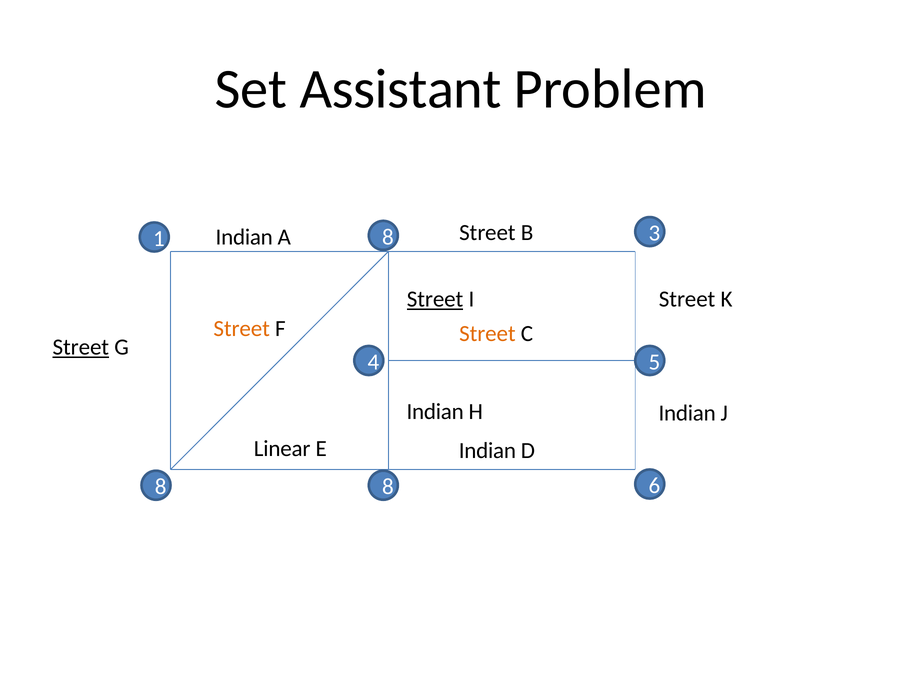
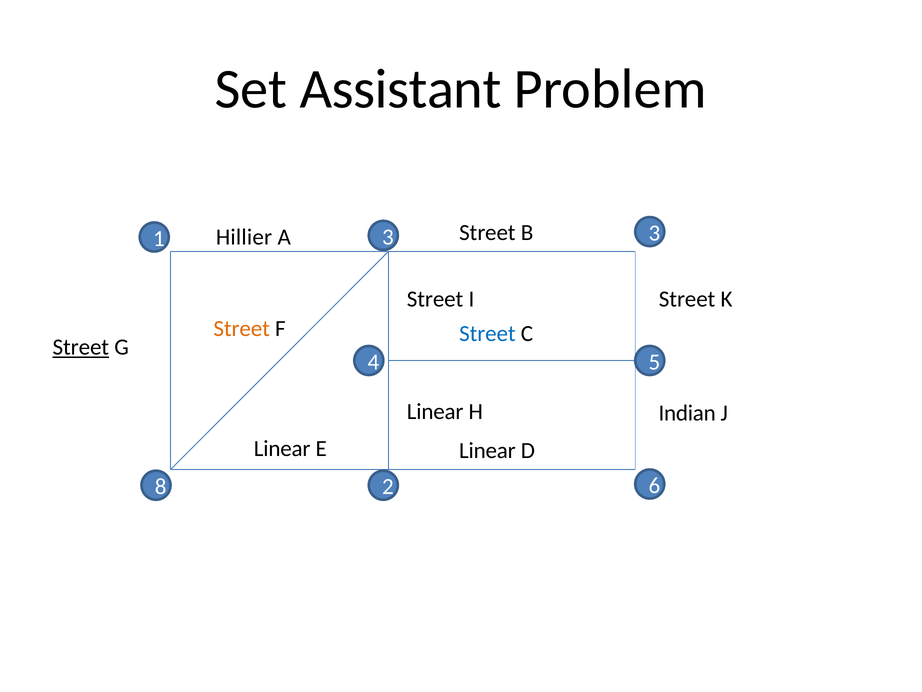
Indian: Indian -> Hillier (244, 237)
1 8: 8 -> 3 (388, 237)
Street underline: present -> none (435, 299)
Street colour: orange -> blue (487, 333)
Indian: Indian -> Linear (435, 411)
Indian: Indian -> Linear (487, 450)
8 8: 8 -> 2 (388, 486)
